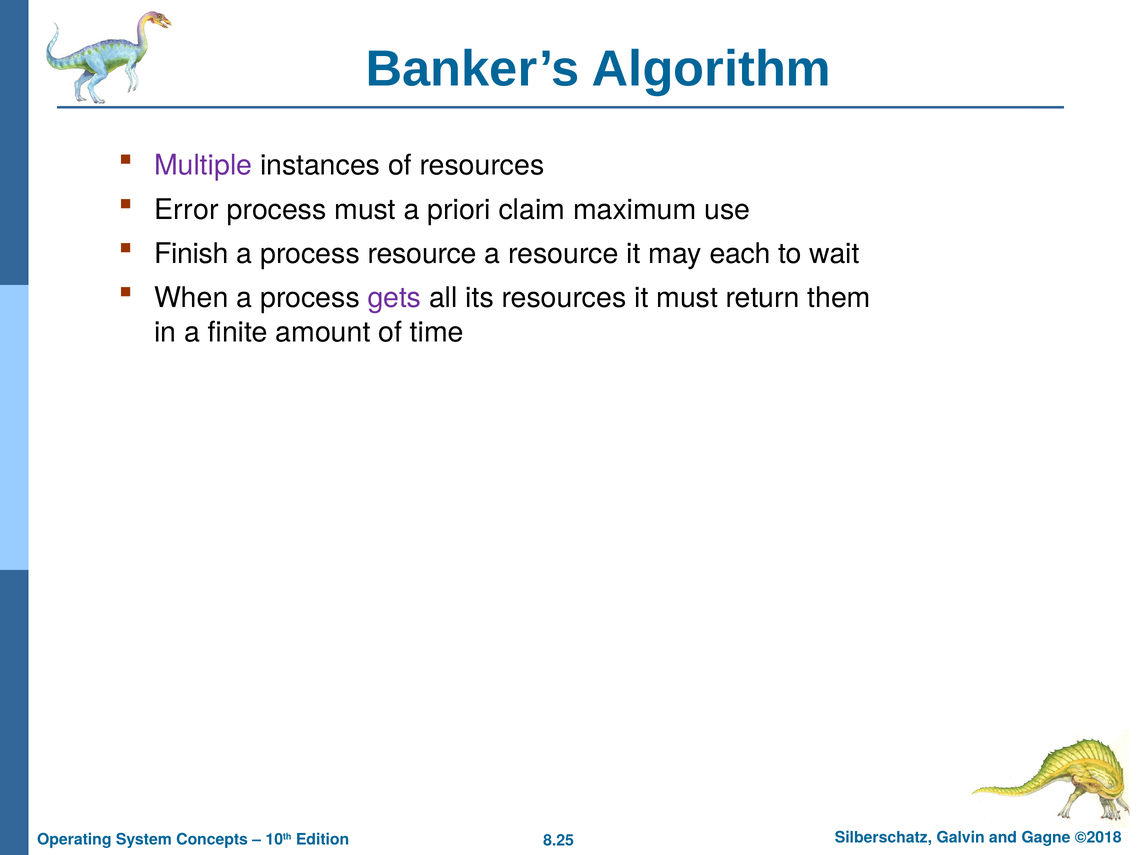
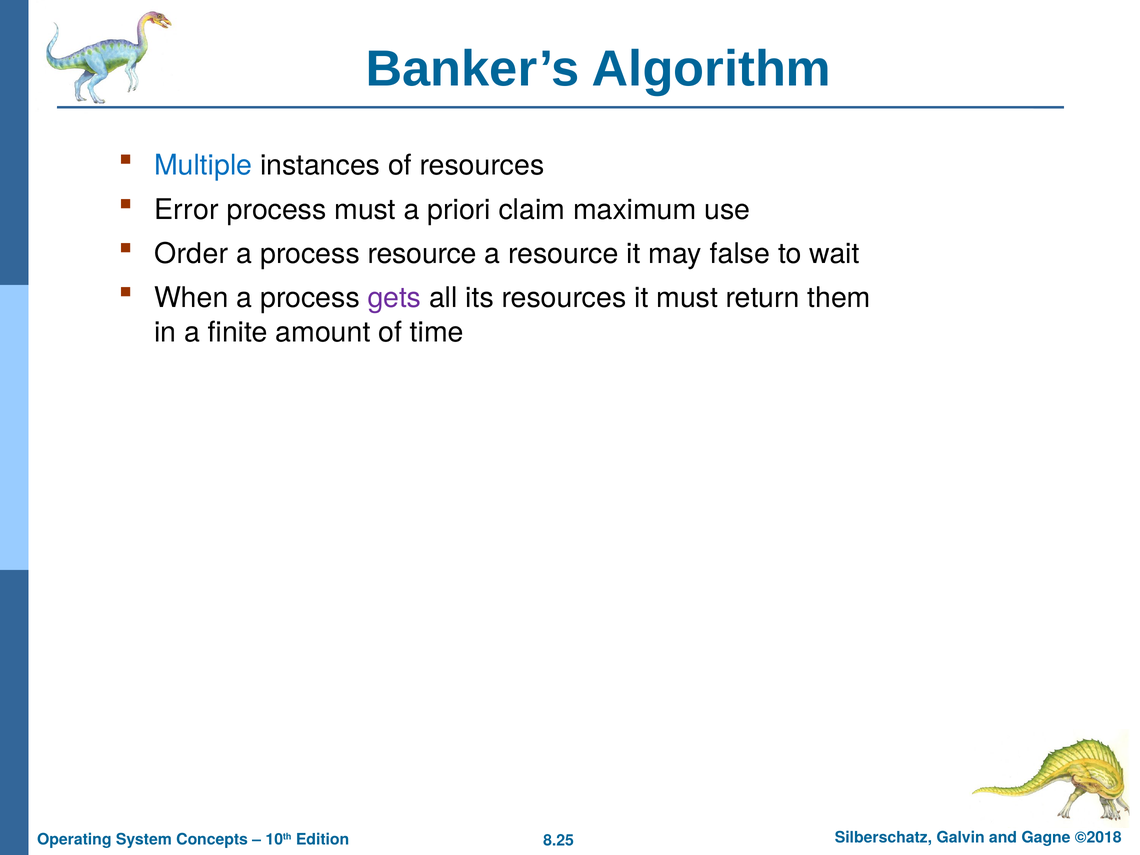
Multiple colour: purple -> blue (203, 165)
Finish: Finish -> Order (191, 254)
each: each -> false (740, 254)
